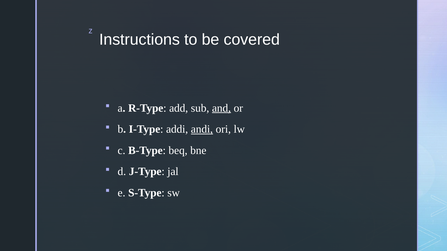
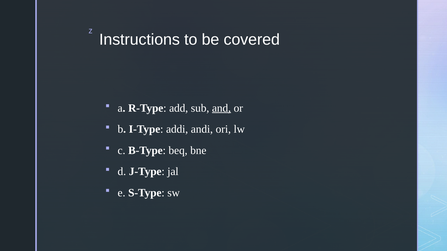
andi underline: present -> none (202, 129)
